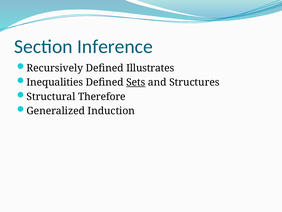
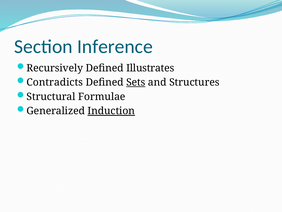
Inequalities: Inequalities -> Contradicts (55, 82)
Therefore: Therefore -> Formulae (102, 96)
Induction underline: none -> present (111, 111)
